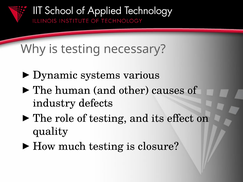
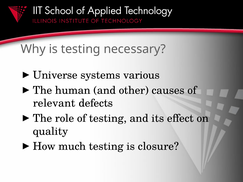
Dynamic: Dynamic -> Universe (55, 75)
industry: industry -> relevant (54, 103)
